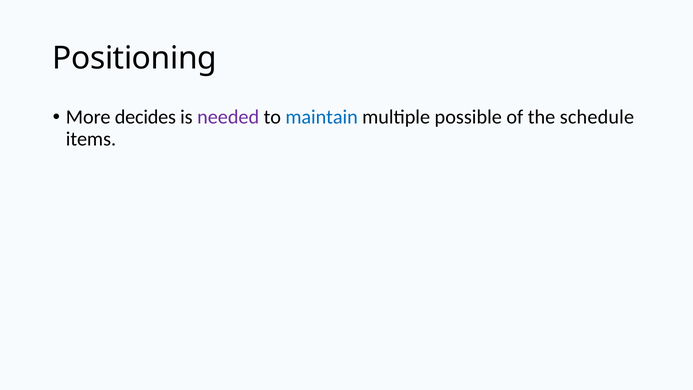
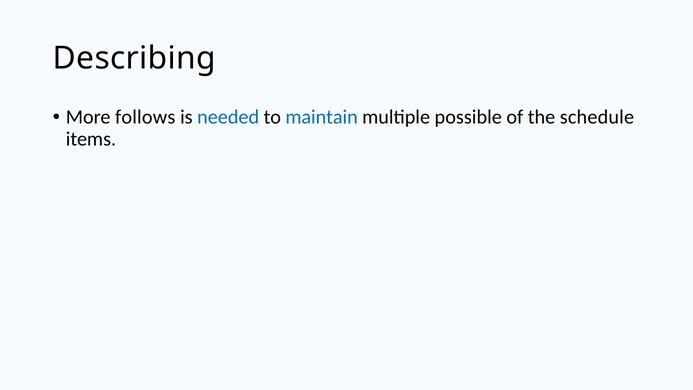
Positioning: Positioning -> Describing (134, 58)
decides: decides -> follows (145, 117)
needed colour: purple -> blue (228, 117)
